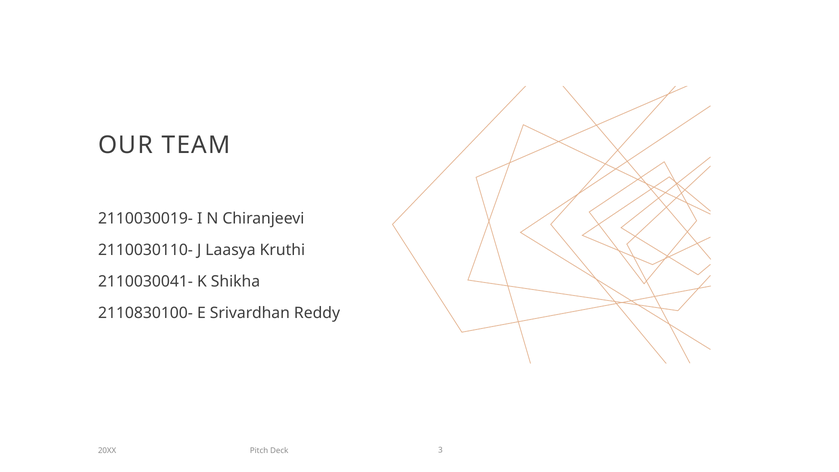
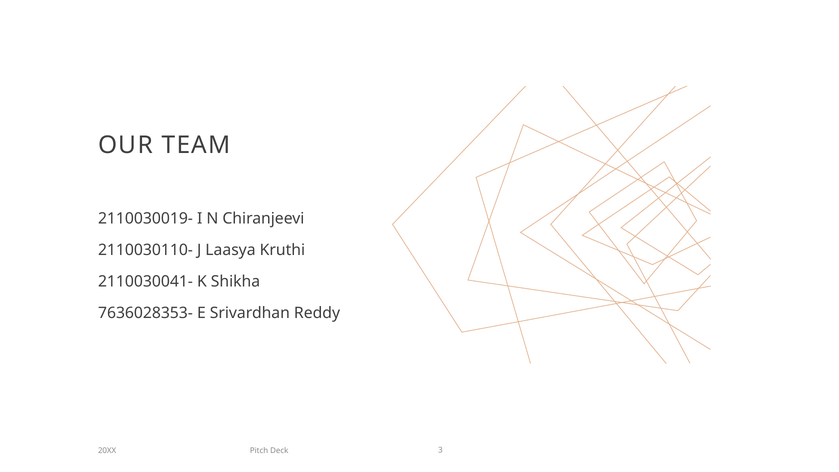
2110830100-: 2110830100- -> 7636028353- (145, 313)
